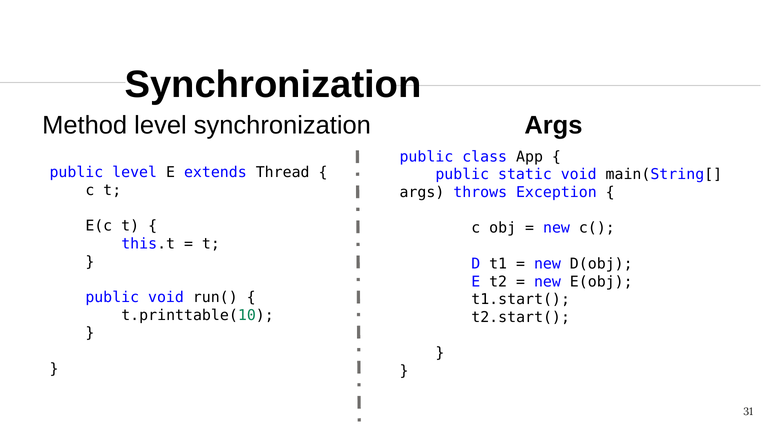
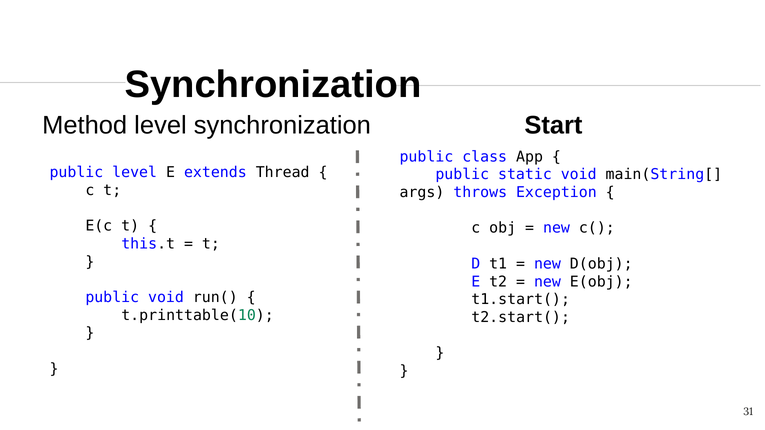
Args: Args -> Start (553, 125)
